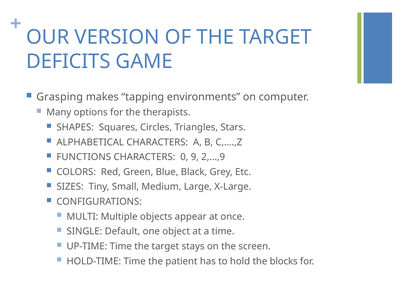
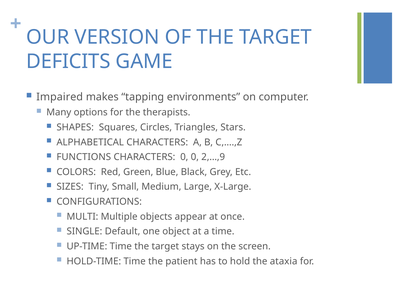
Grasping: Grasping -> Impaired (60, 97)
0 9: 9 -> 0 (195, 157)
blocks: blocks -> ataxia (284, 261)
